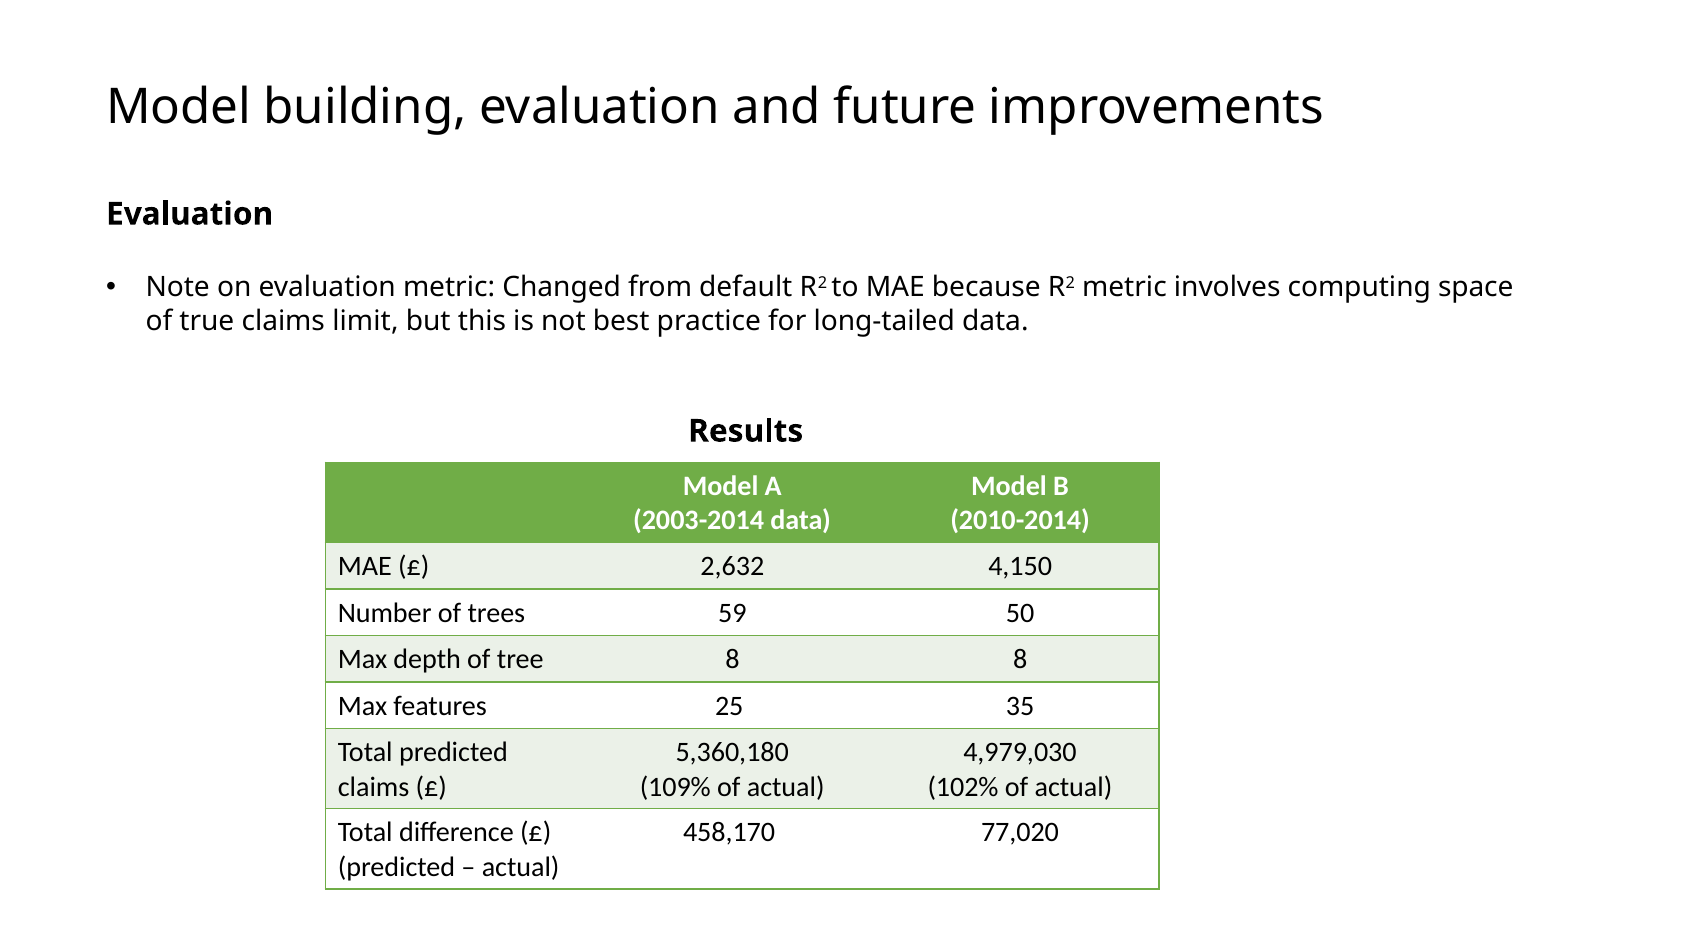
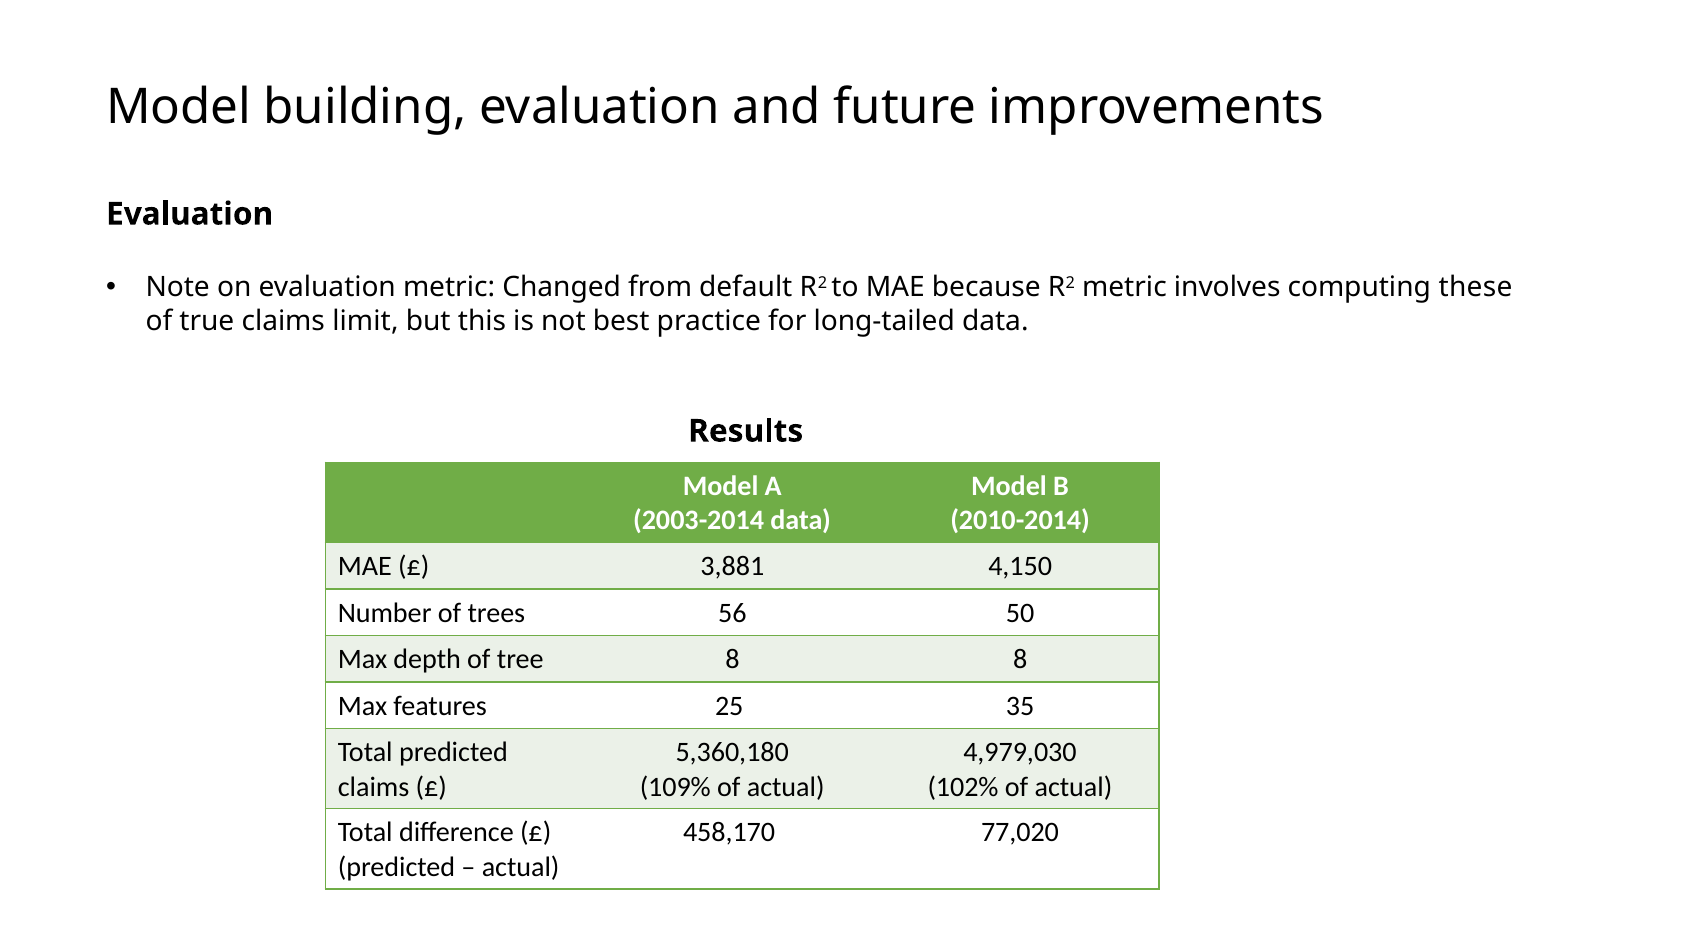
space: space -> these (1476, 288)
2,632: 2,632 -> 3,881 (732, 566)
59: 59 -> 56 (732, 613)
